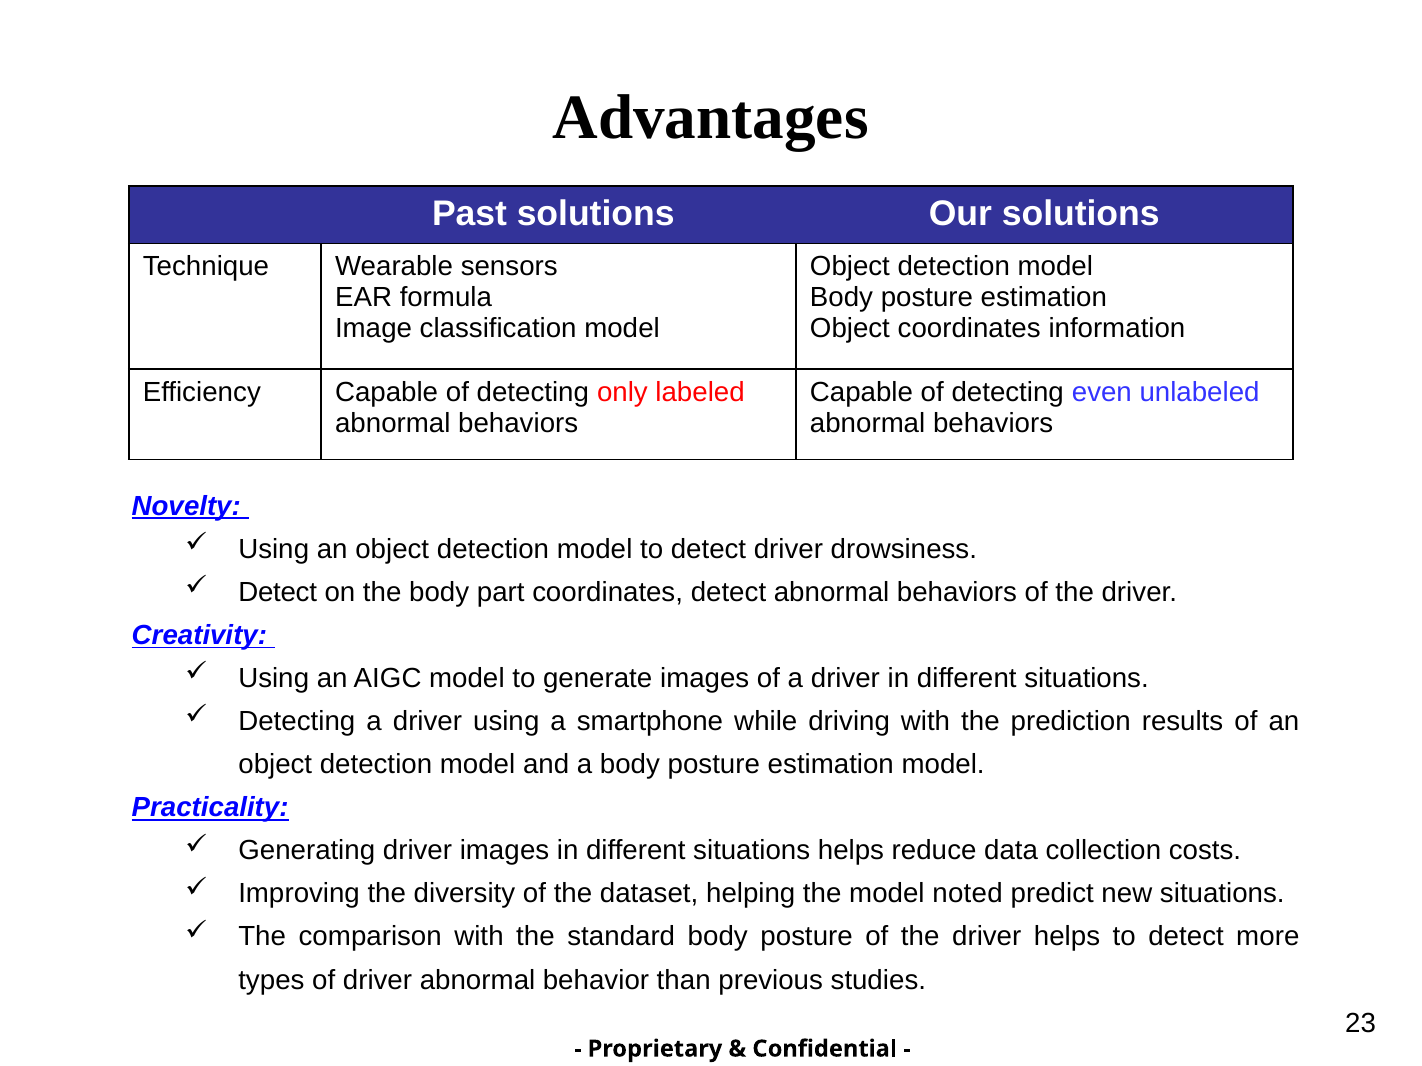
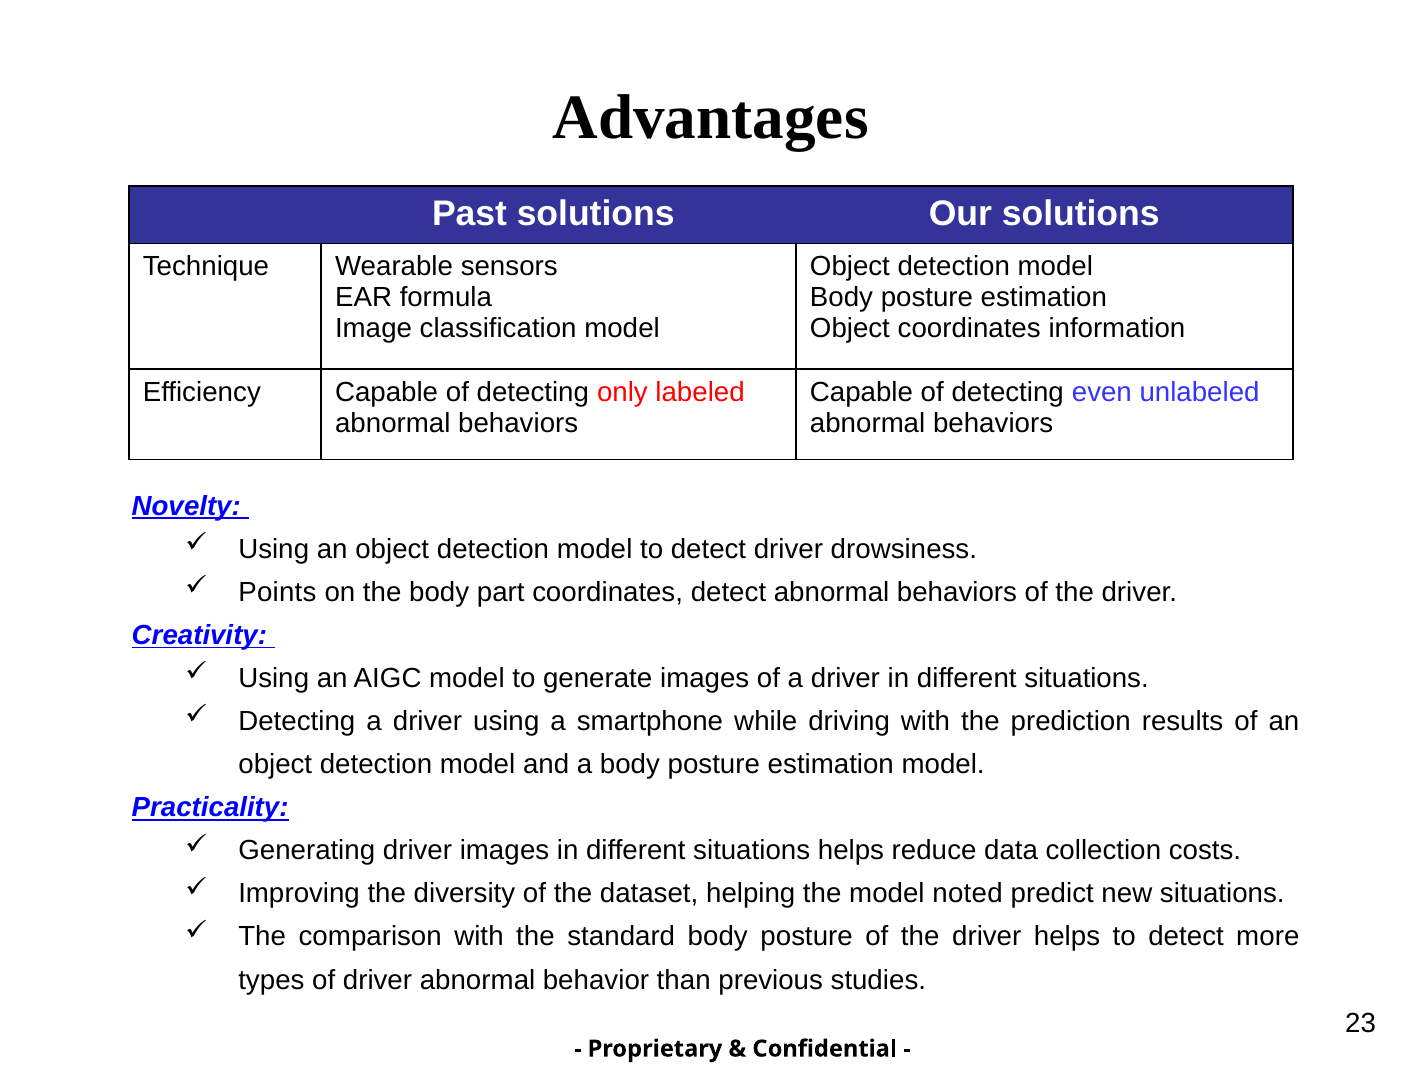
Detect: Detect -> Points (277, 592)
